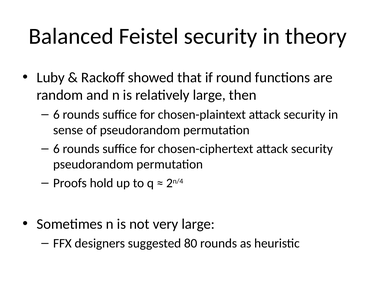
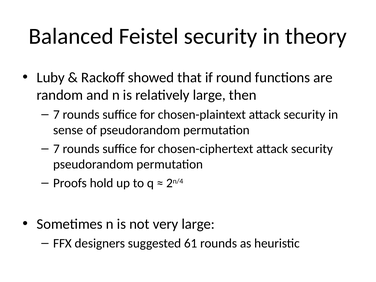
6: 6 -> 7 (56, 114)
6: 6 -> 7 (56, 149)
80: 80 -> 61 (191, 243)
